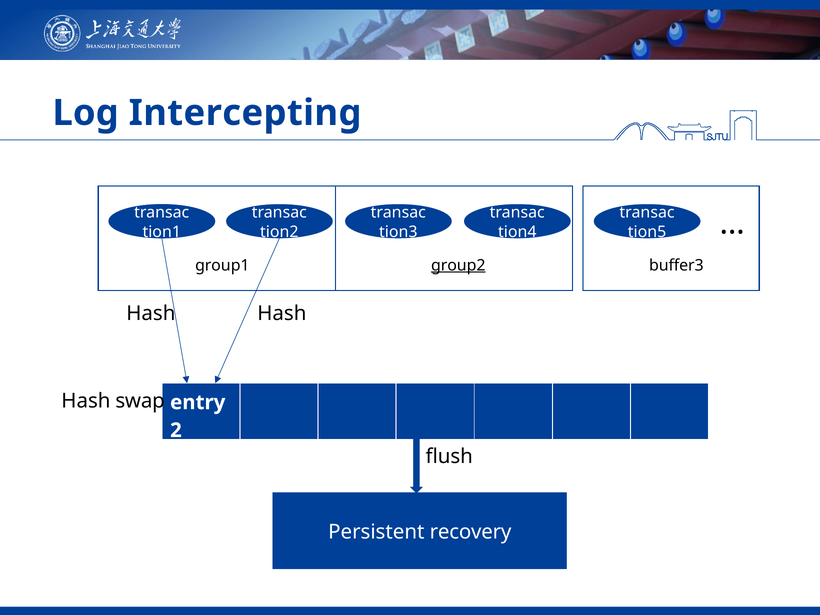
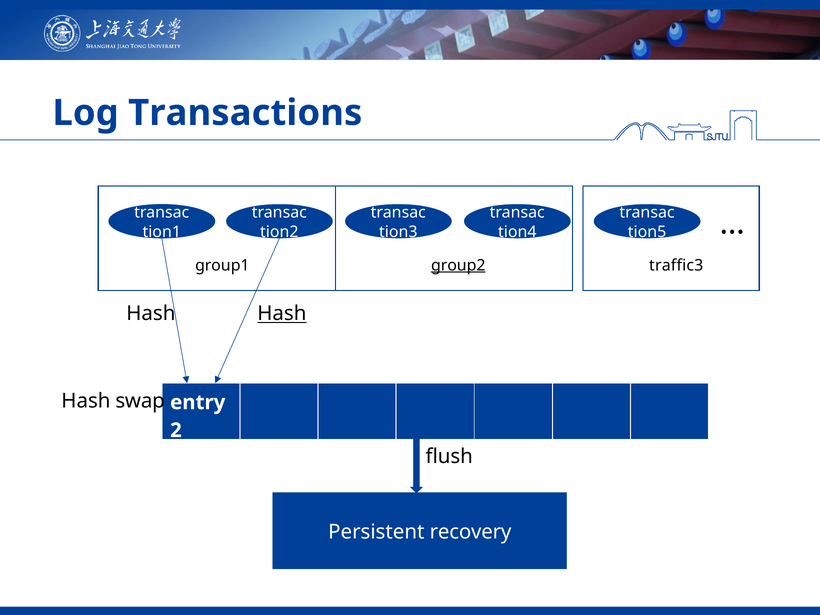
Intercepting: Intercepting -> Transactions (245, 113)
buffer3: buffer3 -> traffic3 (676, 265)
Hash underline: none -> present (282, 314)
